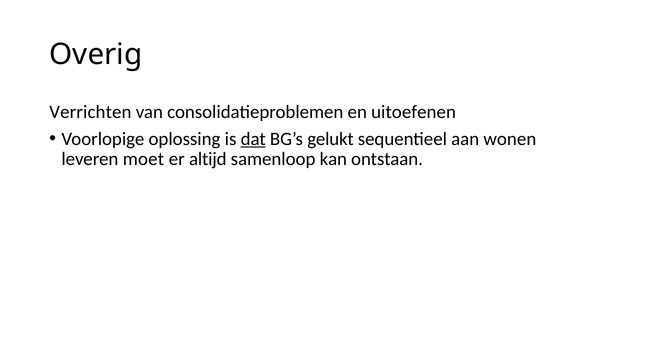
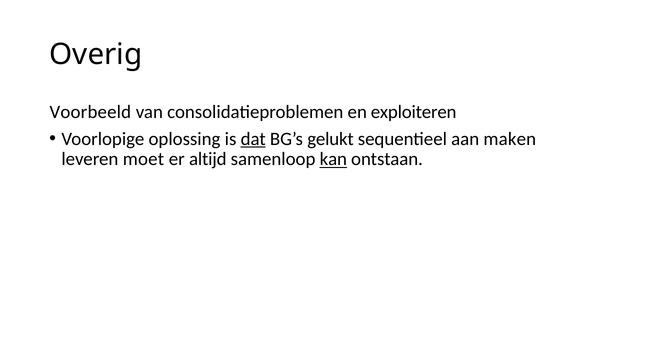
Verrichten: Verrichten -> Voorbeeld (90, 112)
uitoefenen: uitoefenen -> exploiteren (414, 112)
wonen: wonen -> maken (510, 139)
kan underline: none -> present (333, 159)
